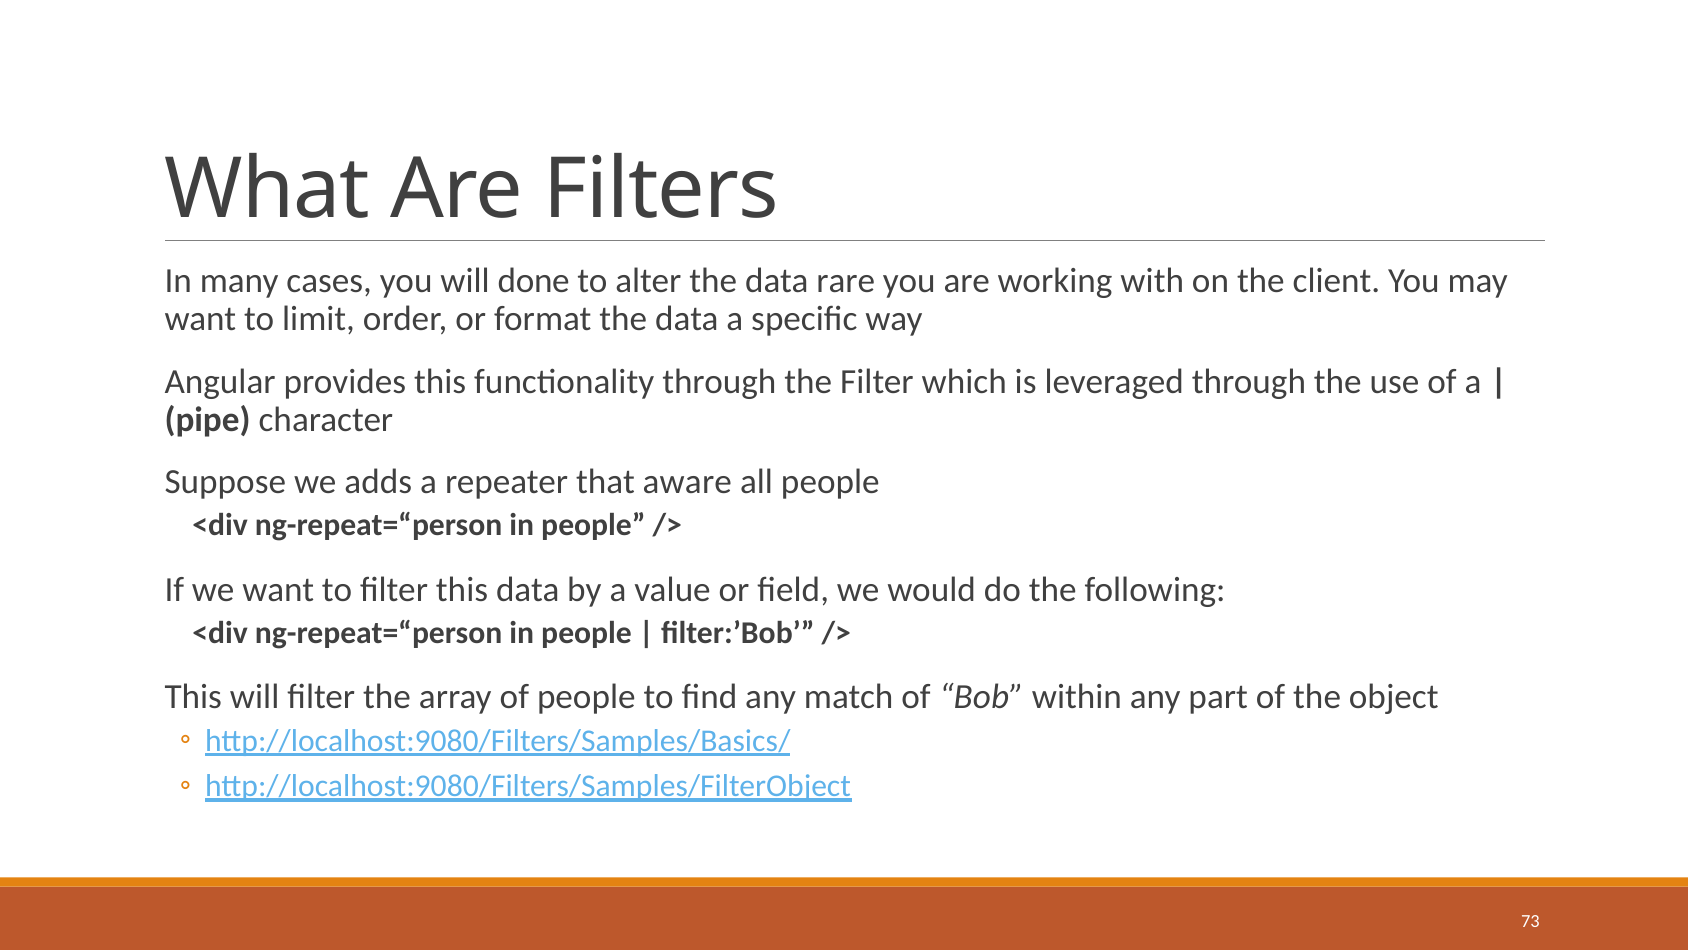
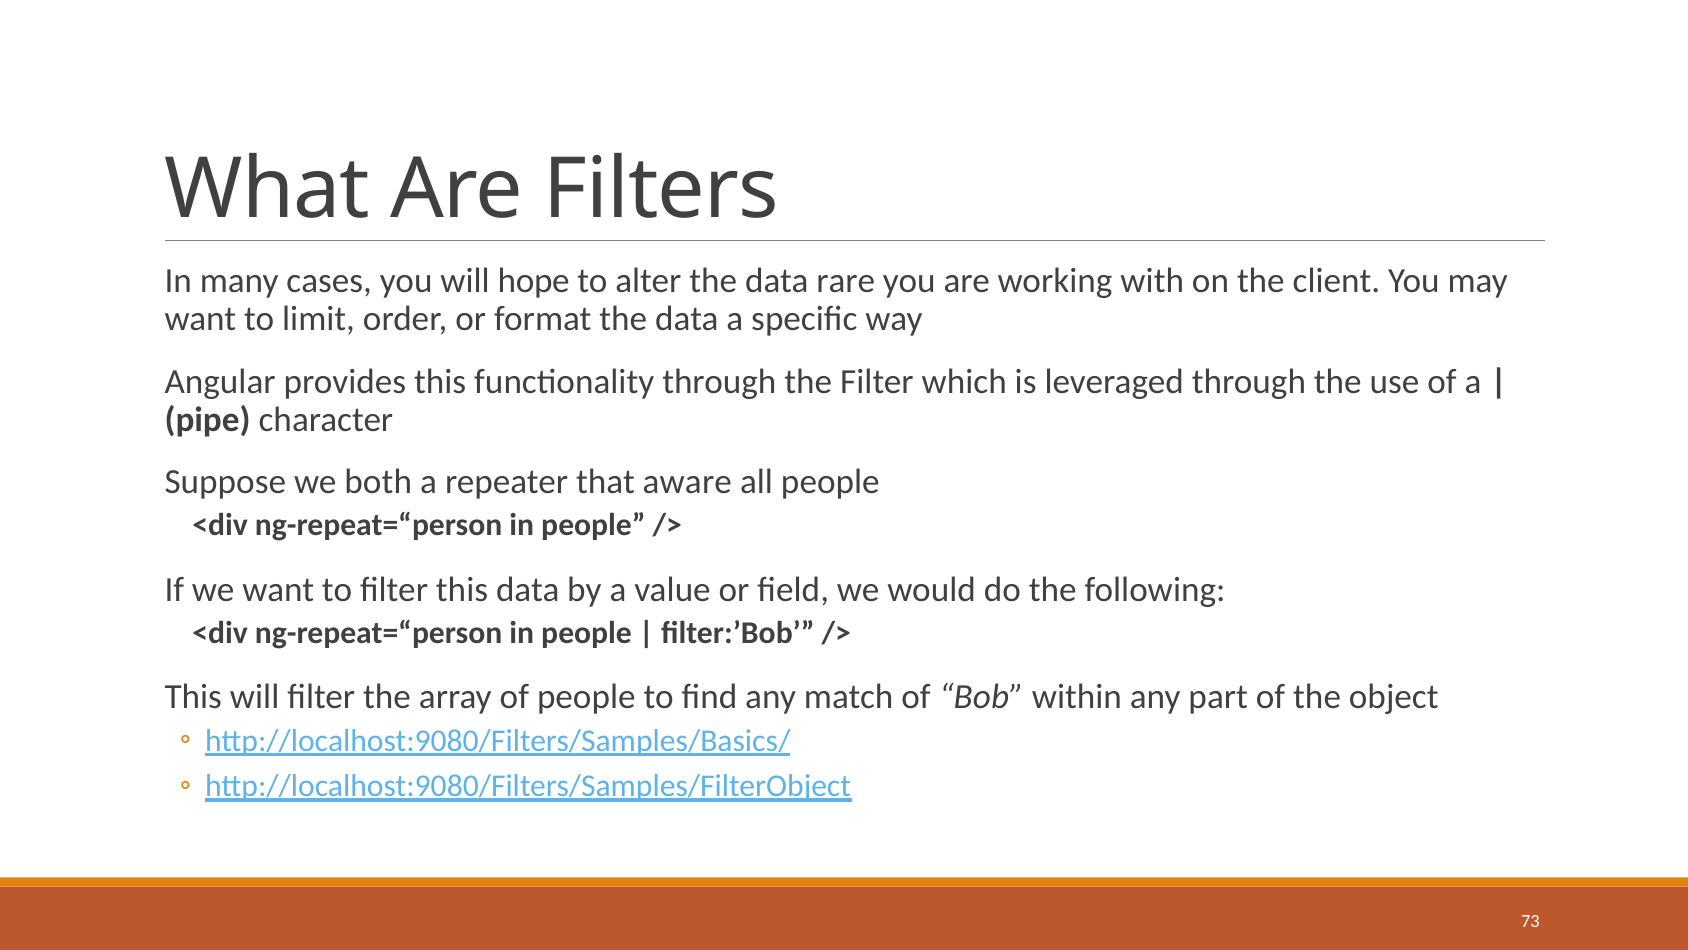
done: done -> hope (534, 281)
adds: adds -> both (378, 482)
